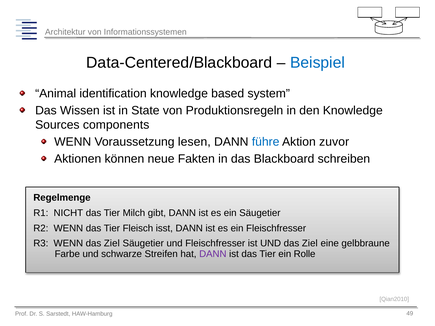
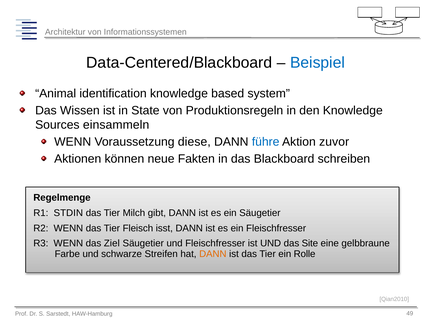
components: components -> einsammeln (116, 125)
lesen: lesen -> diese (194, 142)
NICHT: NICHT -> STDIN (68, 213)
UND das Ziel: Ziel -> Site (310, 244)
DANN colour: purple -> orange (213, 254)
